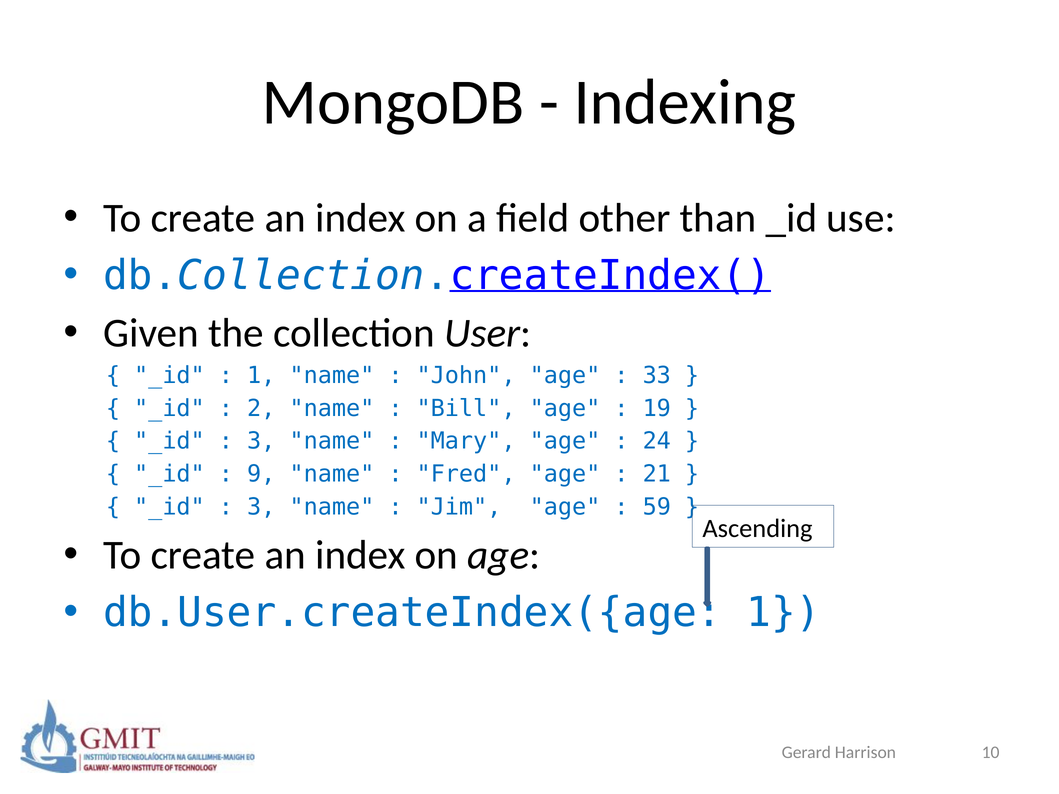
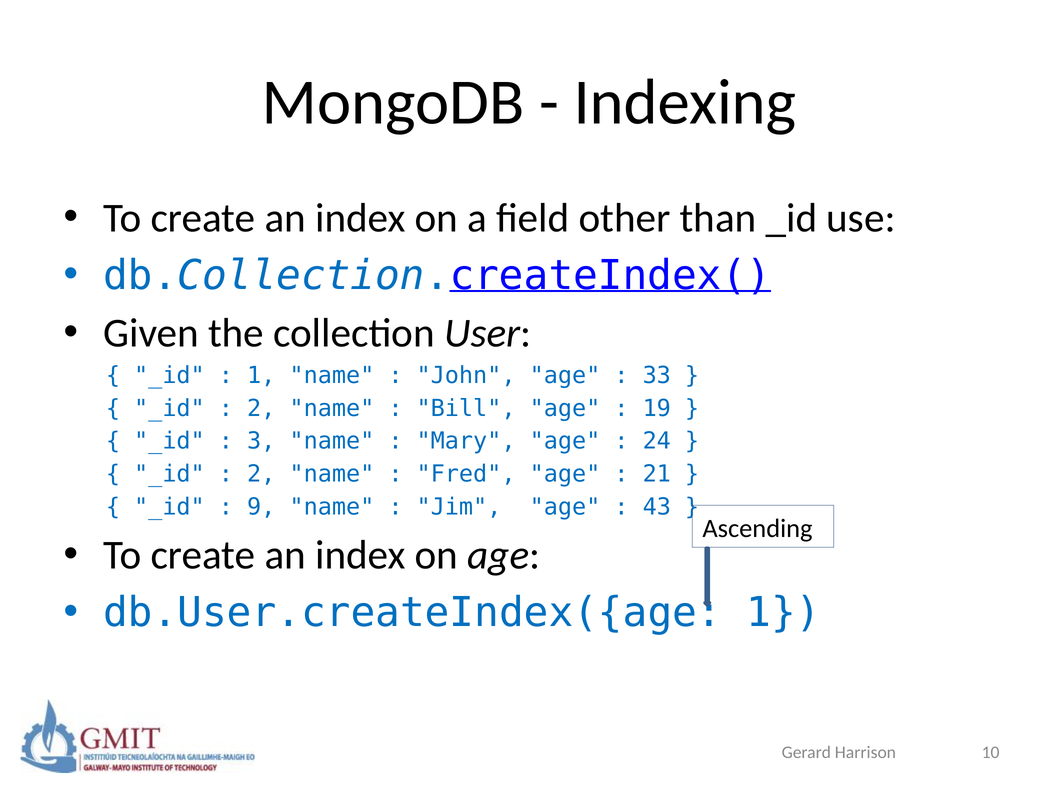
9: 9 -> 2 (261, 474)
3: 3 -> 9 (261, 507)
59: 59 -> 43 (657, 507)
